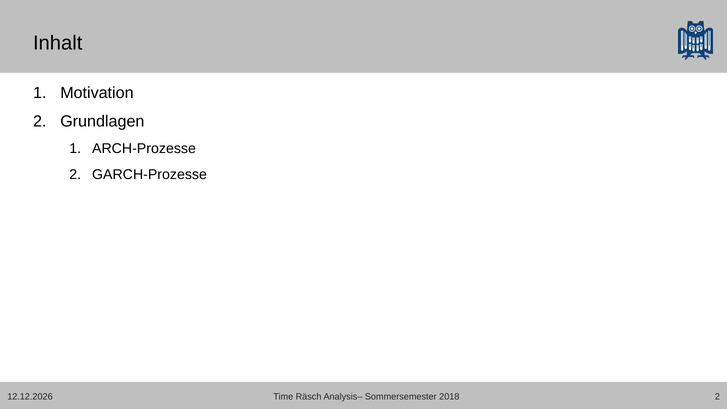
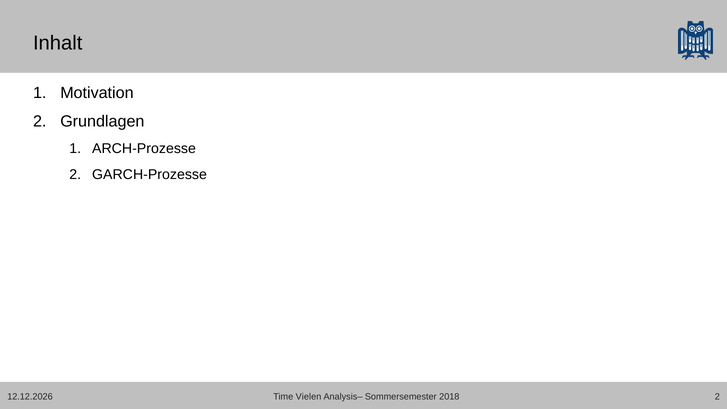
Räsch: Räsch -> Vielen (309, 397)
